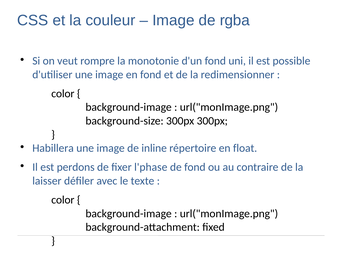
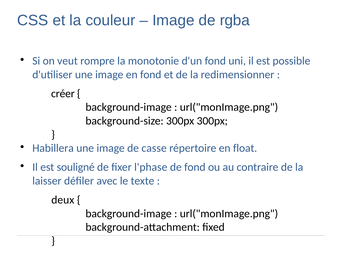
color: color -> créer (63, 94)
inline: inline -> casse (154, 148)
perdons: perdons -> souligné (76, 168)
color: color -> deux (63, 200)
